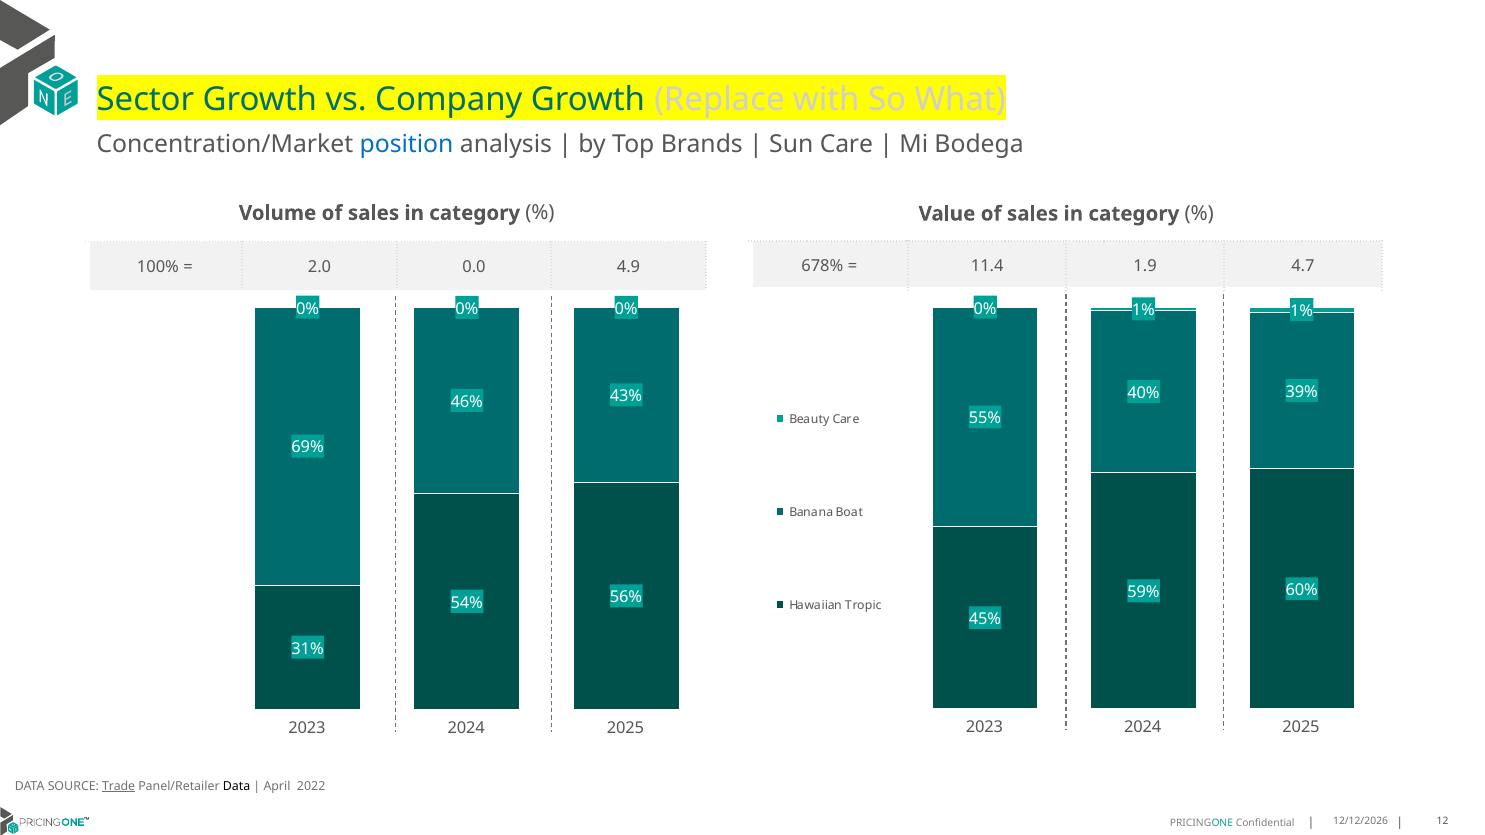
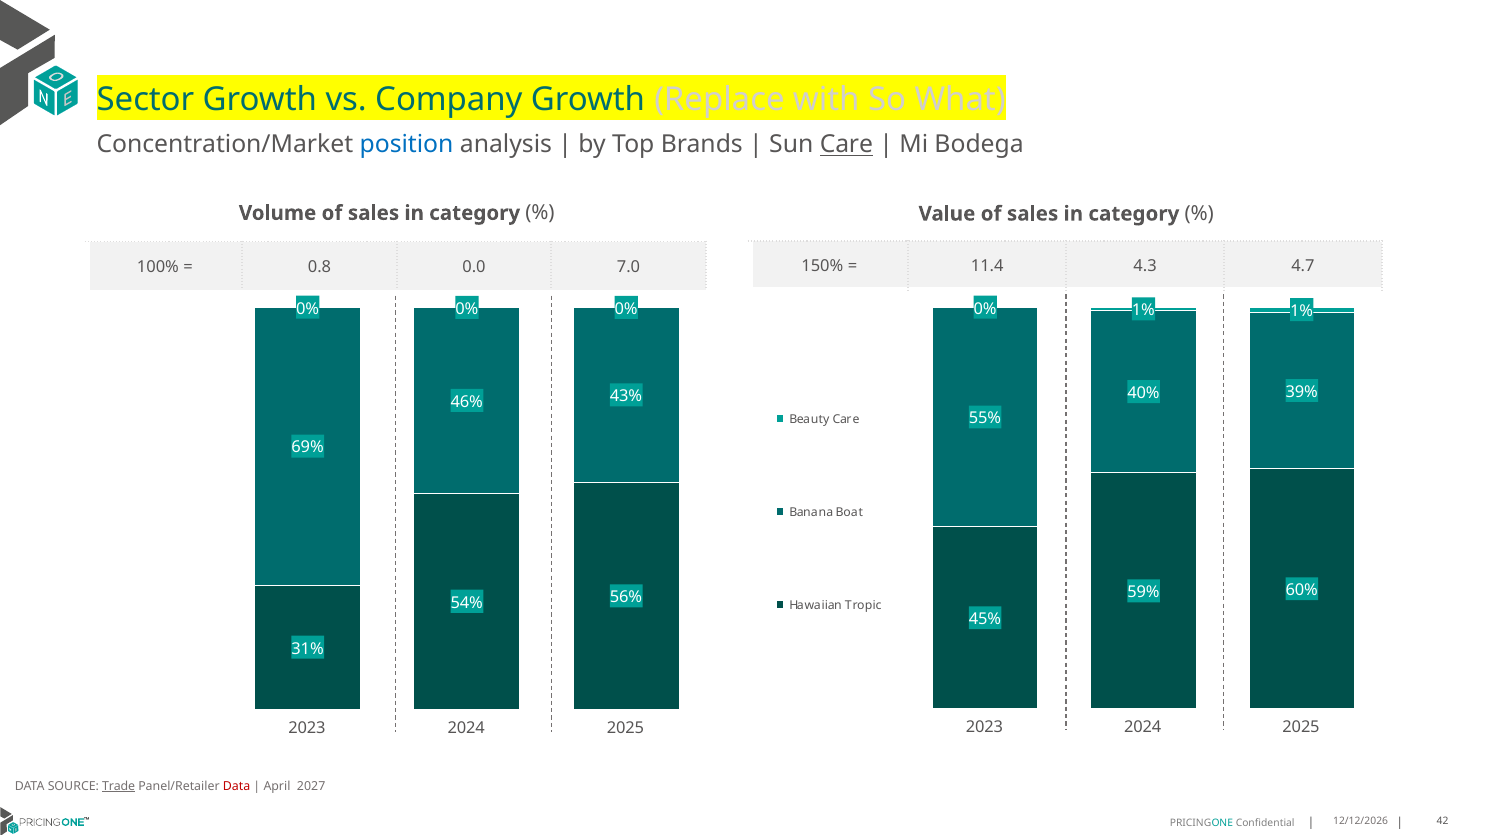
Care underline: none -> present (846, 145)
678%: 678% -> 150% (822, 267)
1.9: 1.9 -> 4.3 (1145, 267)
2.0: 2.0 -> 0.8 (320, 267)
4.9: 4.9 -> 7.0 (629, 267)
Data colour: black -> red (237, 787)
2022: 2022 -> 2027 (311, 787)
12: 12 -> 42 (1443, 821)
